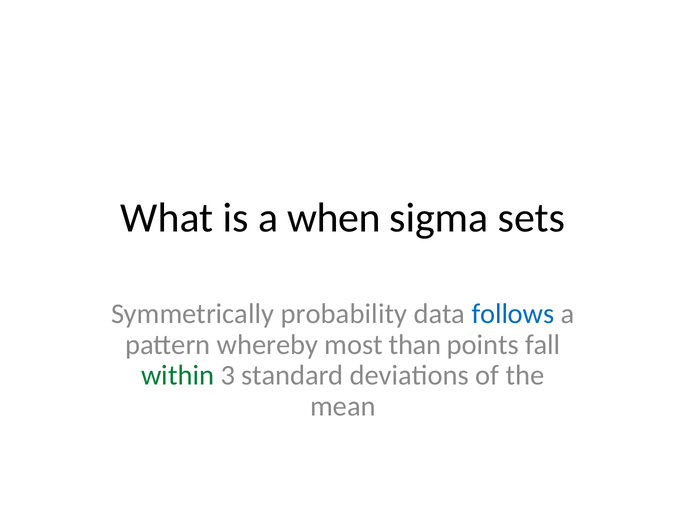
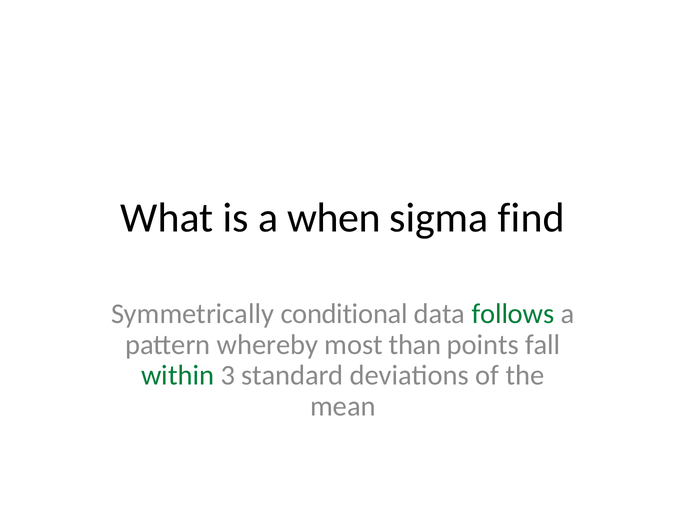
sets: sets -> find (531, 218)
probability: probability -> conditional (344, 314)
follows colour: blue -> green (513, 314)
